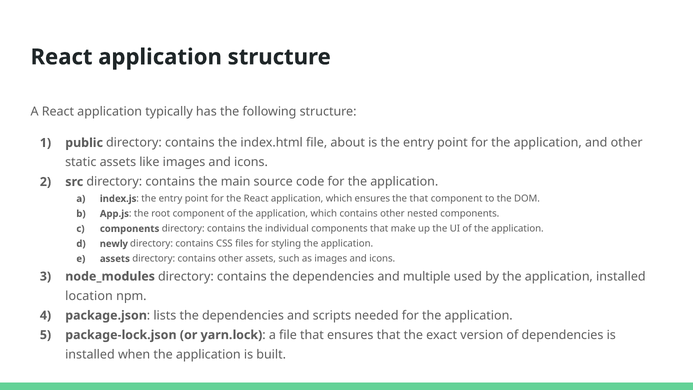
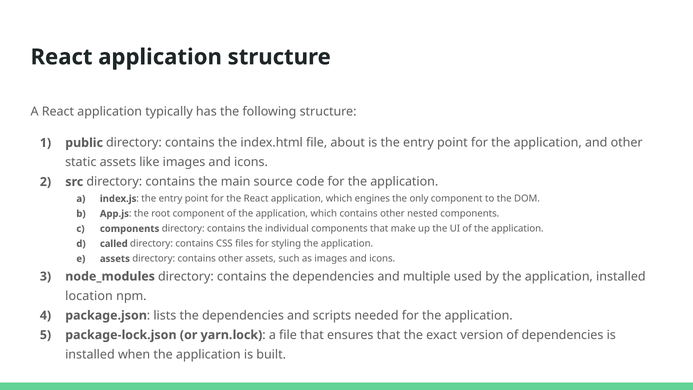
which ensures: ensures -> engines (372, 199)
the that: that -> only (419, 199)
newly: newly -> called (114, 244)
